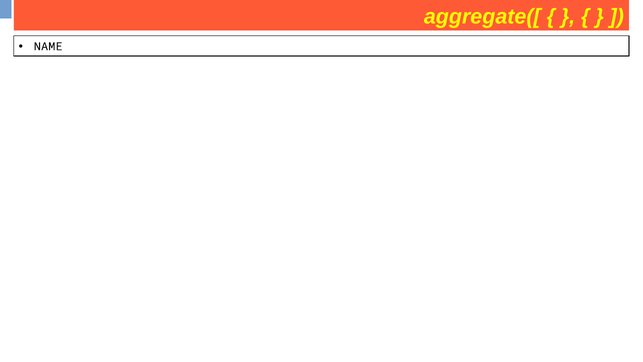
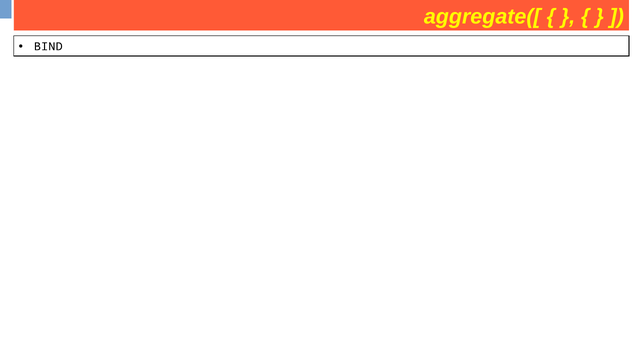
NAME: NAME -> BIND (48, 46)
